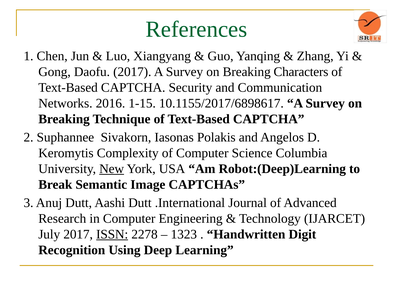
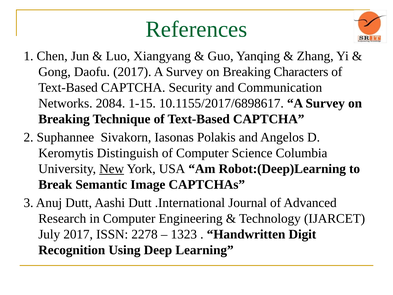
2016: 2016 -> 2084 (110, 103)
Complexity: Complexity -> Distinguish (128, 153)
ISSN underline: present -> none (112, 234)
